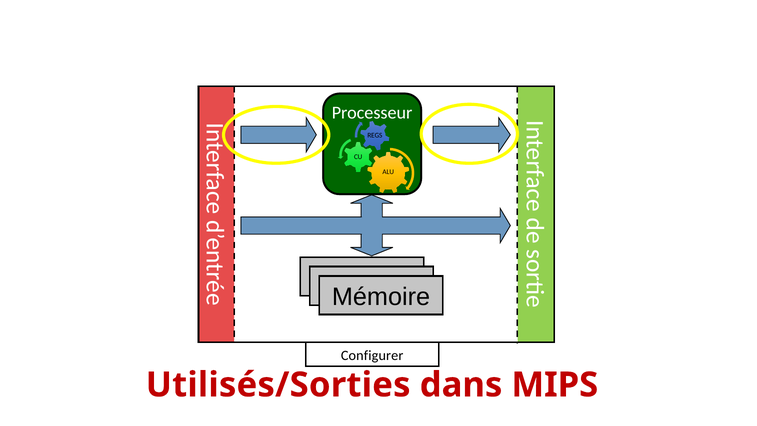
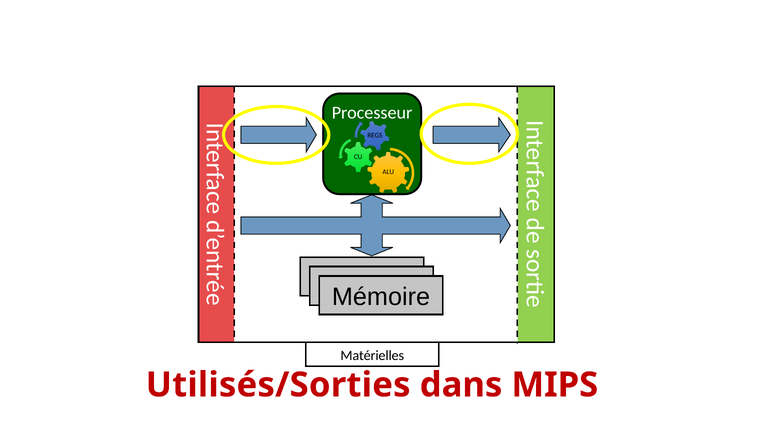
Configurer: Configurer -> Matérielles (372, 355)
